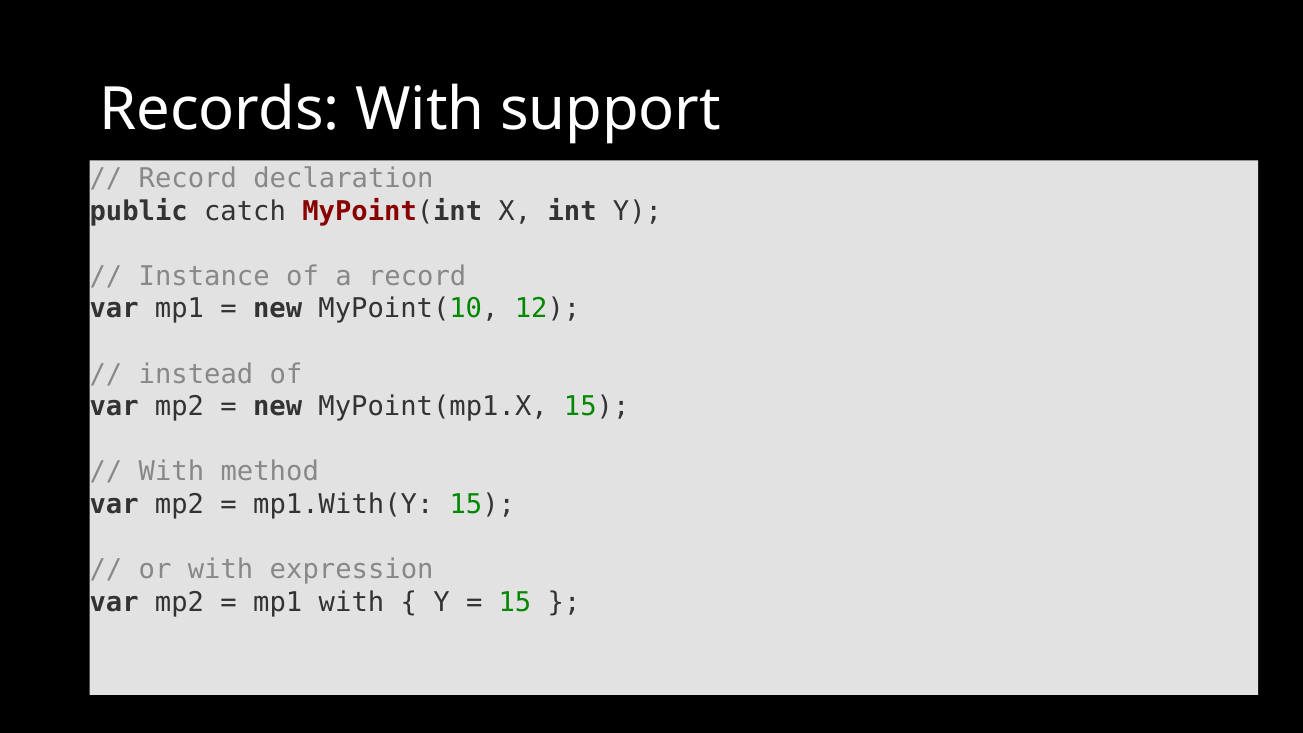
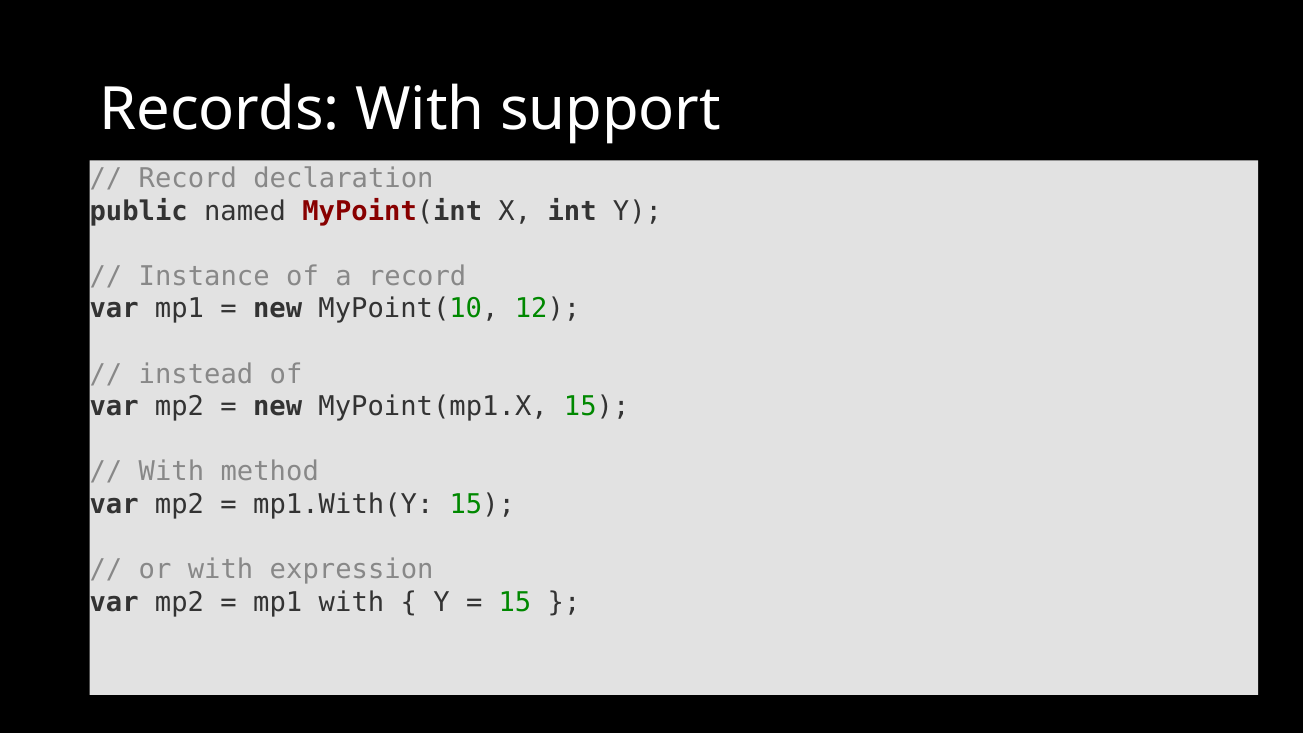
catch: catch -> named (245, 211)
